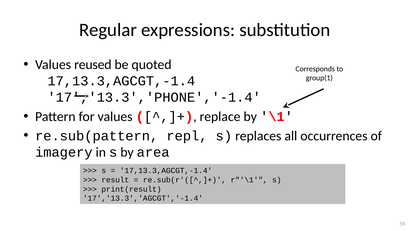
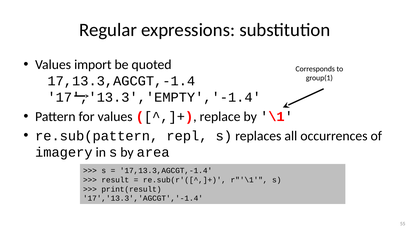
reused: reused -> import (93, 65)
17','13.3','PHONE','-1.4: 17','13.3','PHONE','-1.4 -> 17','13.3','EMPTY','-1.4 (154, 97)
